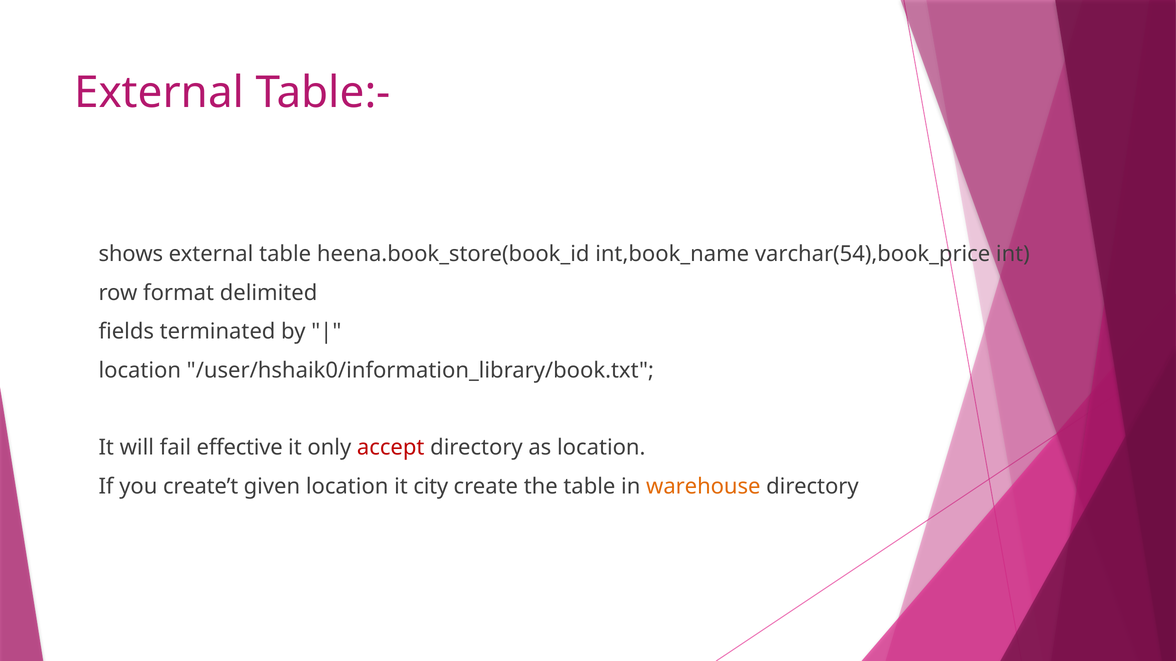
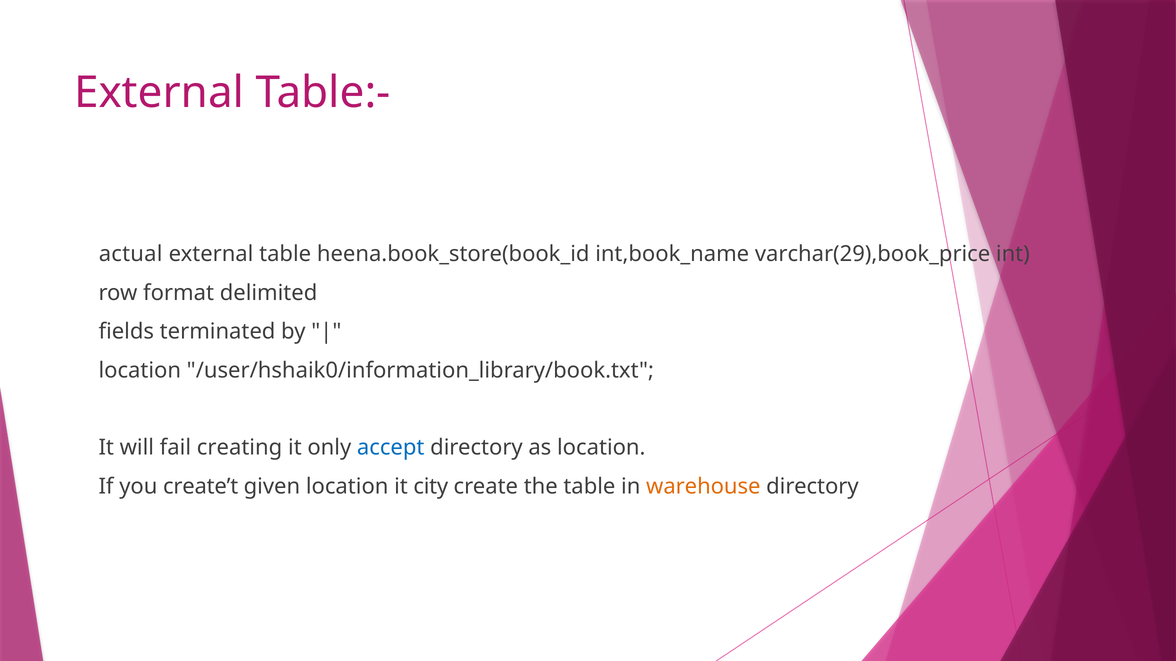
shows: shows -> actual (131, 254)
varchar(54),book_price: varchar(54),book_price -> varchar(29),book_price (873, 254)
effective: effective -> creating (240, 448)
accept colour: red -> blue (391, 448)
